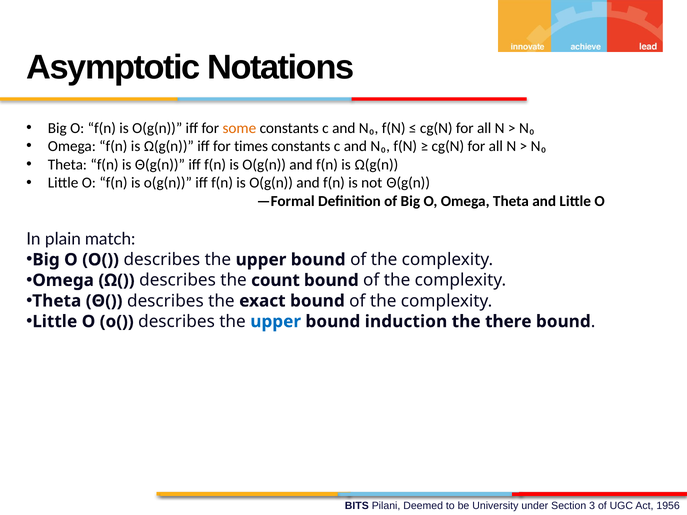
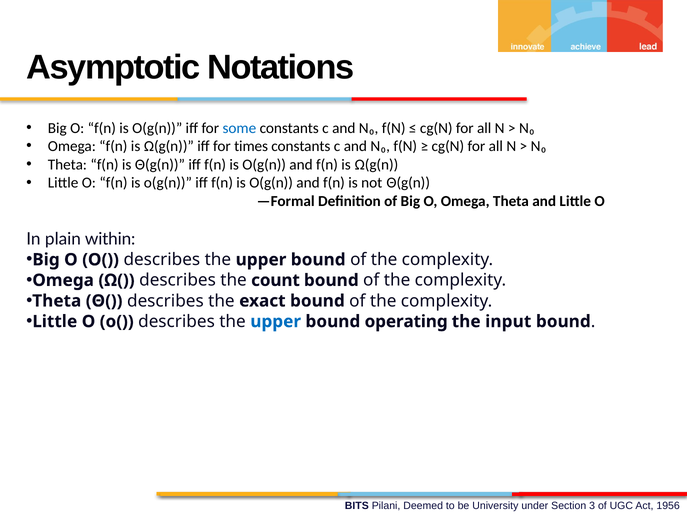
some colour: orange -> blue (239, 128)
match: match -> within (110, 239)
induction: induction -> operating (406, 322)
there: there -> input (508, 322)
